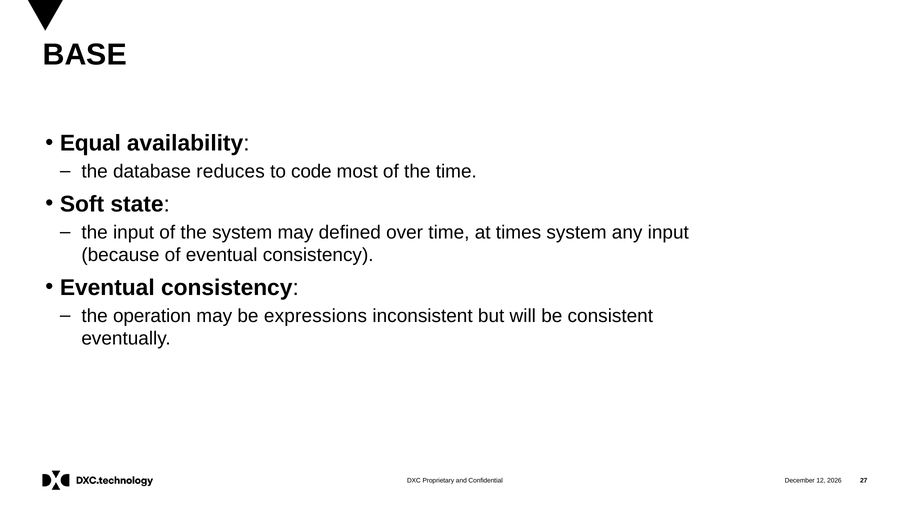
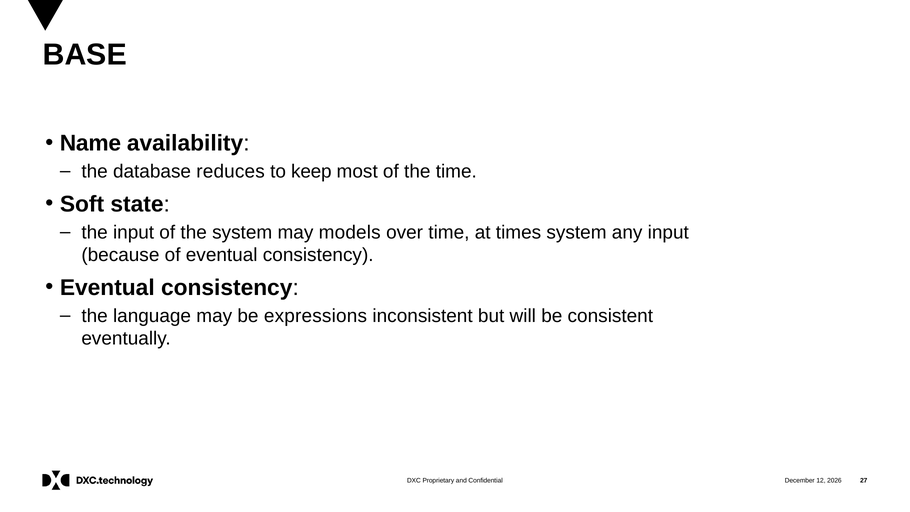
Equal: Equal -> Name (90, 143)
code: code -> keep (311, 172)
defined: defined -> models (350, 232)
operation: operation -> language (152, 316)
